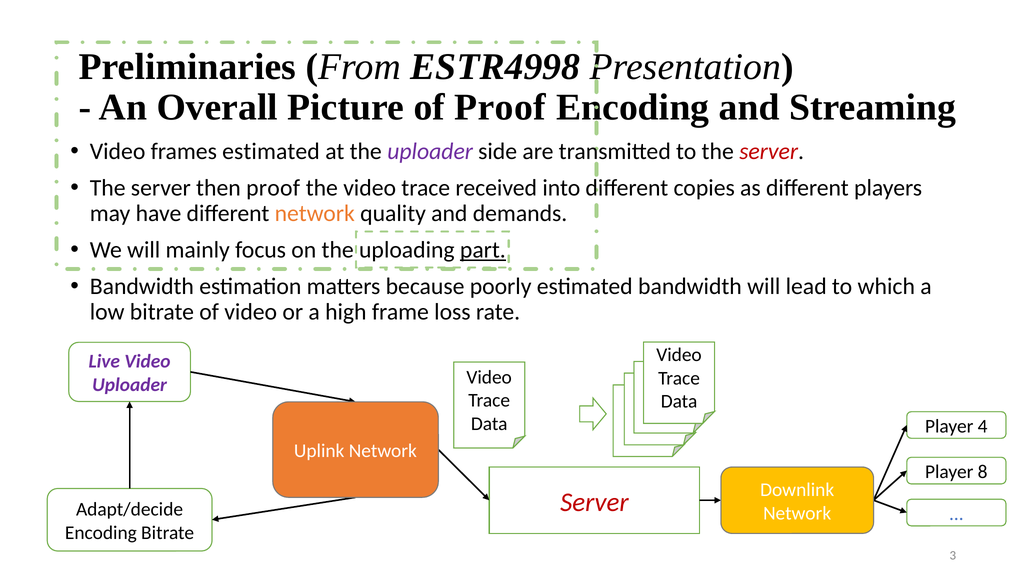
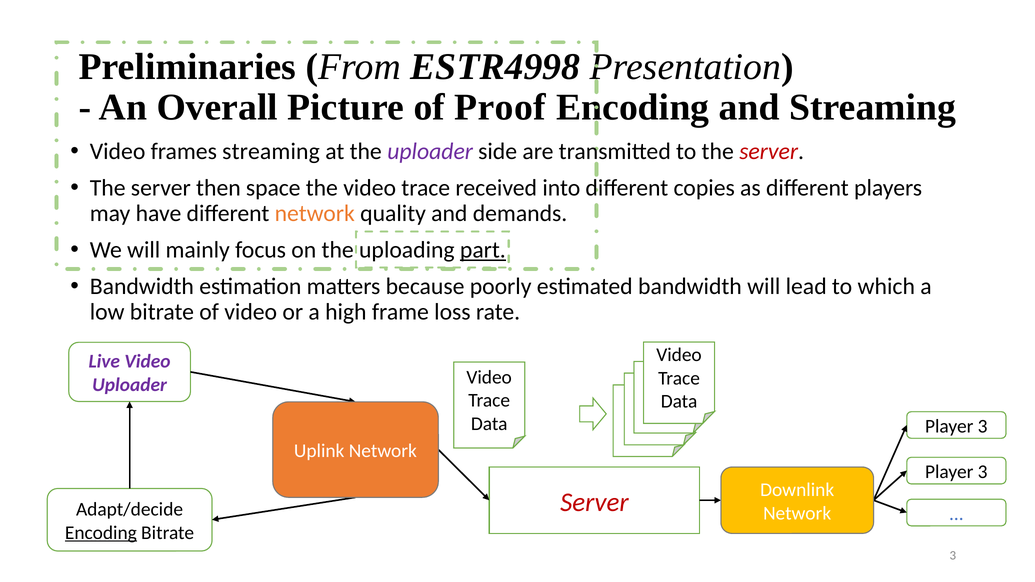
frames estimated: estimated -> streaming (271, 152)
then proof: proof -> space (273, 188)
4: 4 -> 3 (983, 426)
8: 8 -> 3 (983, 472)
Encoding underline: none -> present (101, 533)
